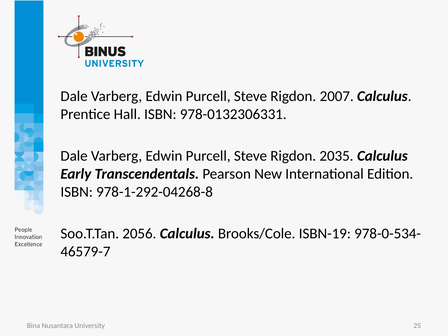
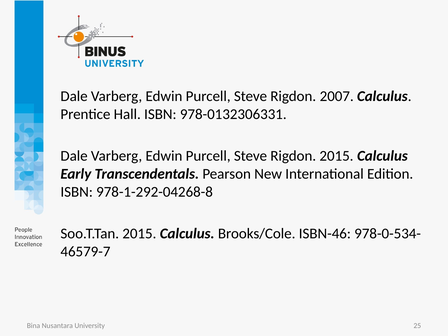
Rigdon 2035: 2035 -> 2015 (336, 156)
Soo.T.Tan 2056: 2056 -> 2015 (139, 234)
ISBN-19: ISBN-19 -> ISBN-46 (325, 234)
